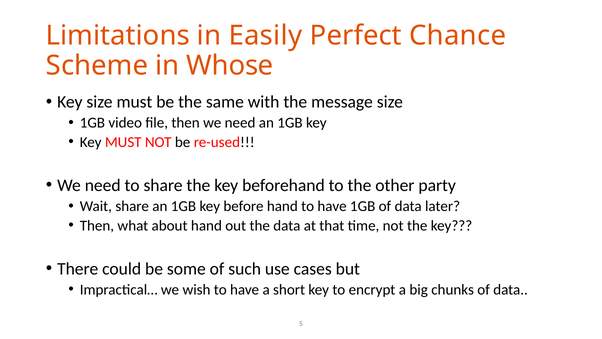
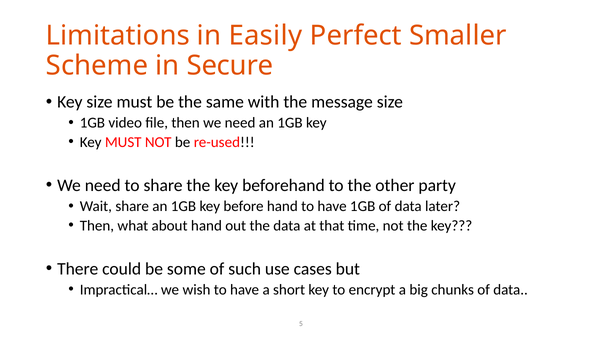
Chance: Chance -> Smaller (458, 36)
Whose: Whose -> Secure (230, 65)
